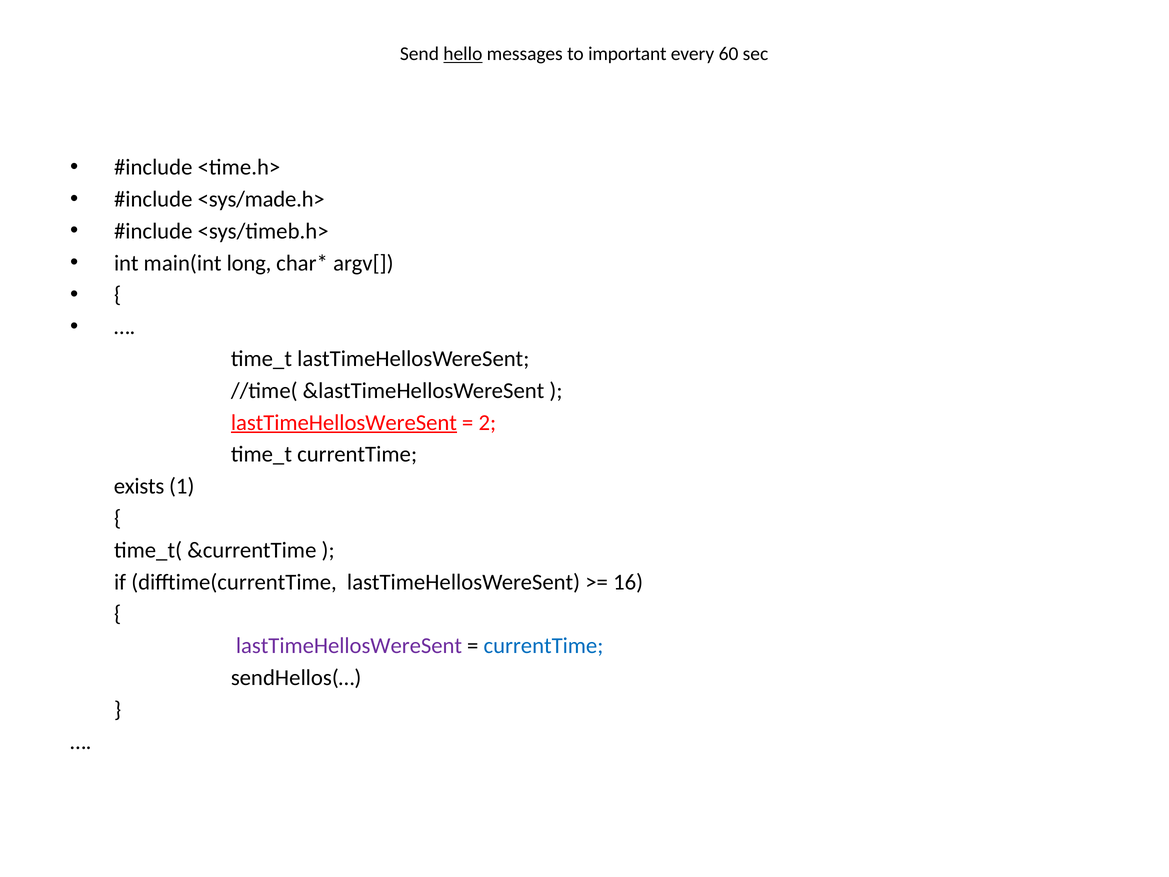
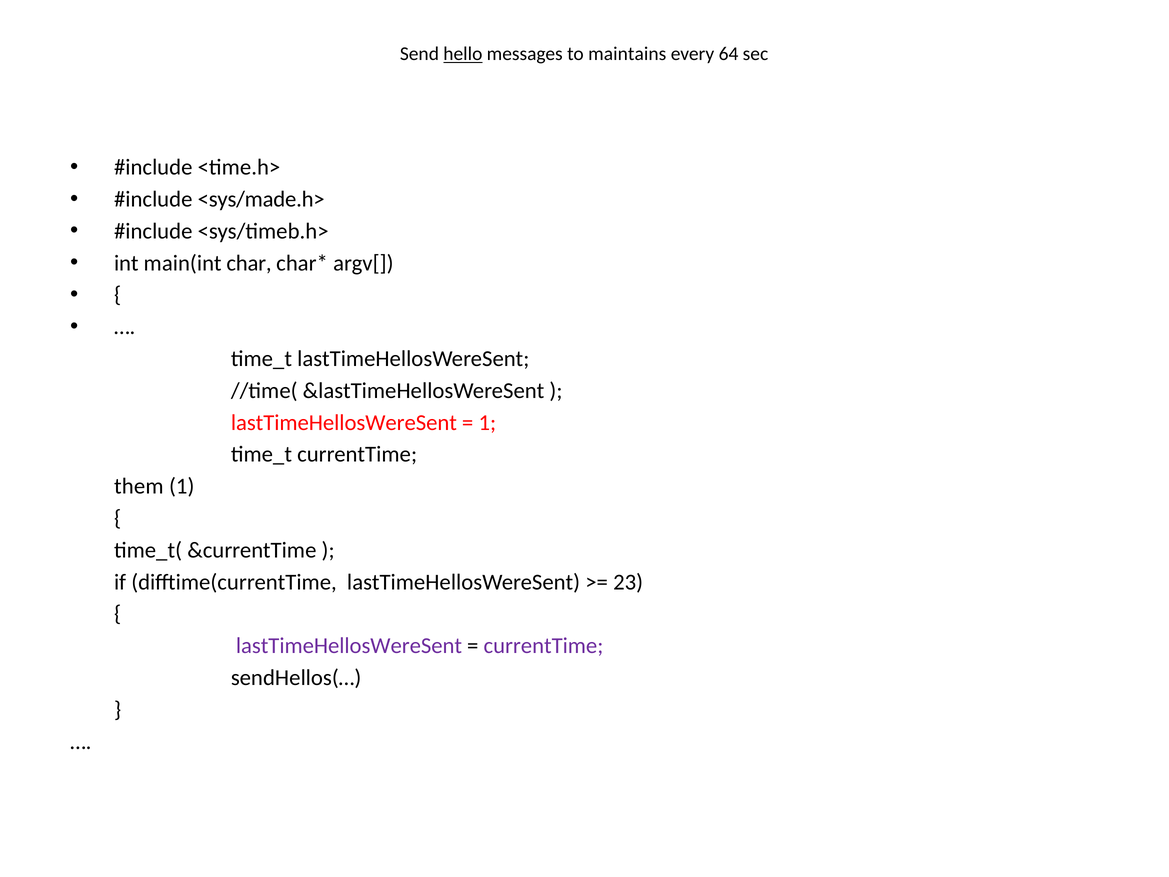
important: important -> maintains (627, 54)
60: 60 -> 64 (729, 54)
long: long -> char (249, 263)
lastTimeHellosWereSent underline: present -> none (344, 422)
2: 2 -> 1 (487, 422)
exists: exists -> them (139, 486)
16: 16 -> 23 (628, 582)
currentTime colour: blue -> purple (543, 646)
